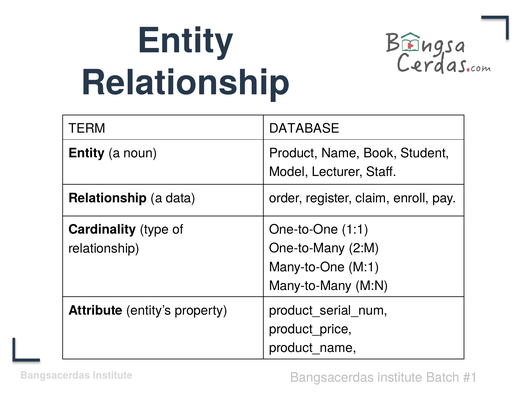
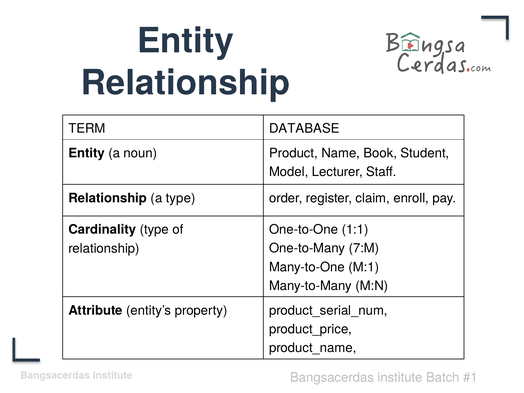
a data: data -> type (181, 198)
2:M: 2:M -> 7:M (364, 248)
